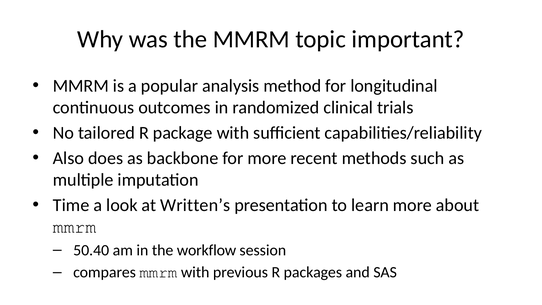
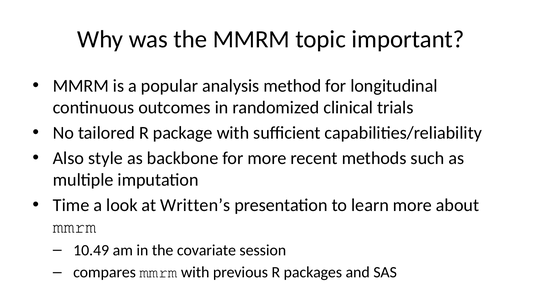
does: does -> style (106, 158)
50.40: 50.40 -> 10.49 (91, 250)
workflow: workflow -> covariate (206, 250)
